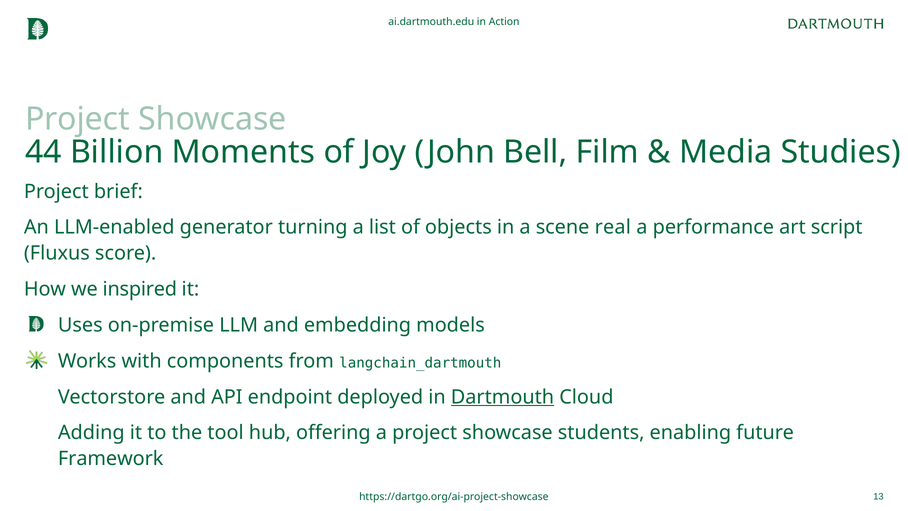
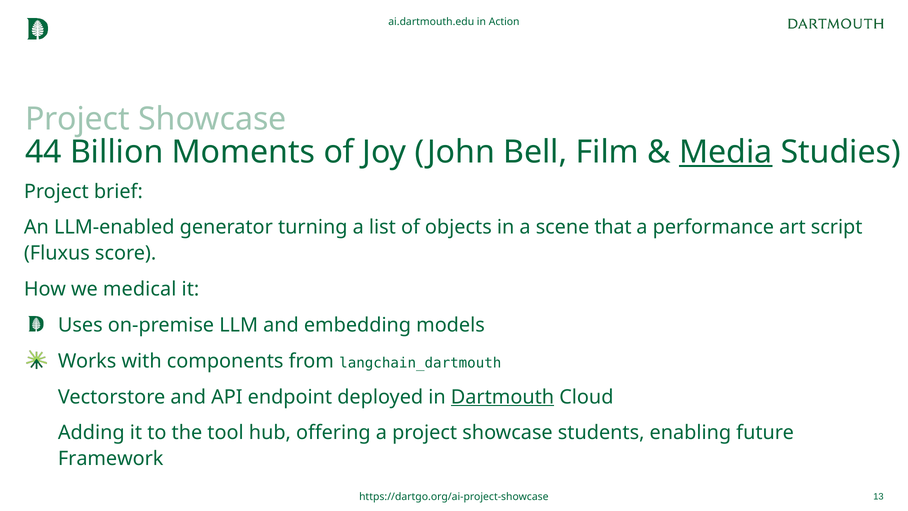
Media underline: none -> present (726, 152)
real: real -> that (613, 227)
inspired: inspired -> medical (140, 289)
